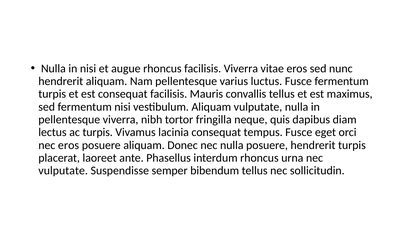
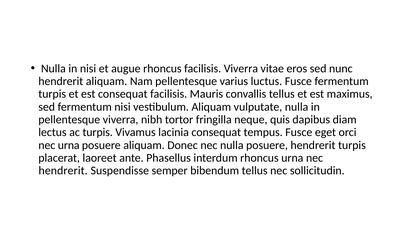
nec eros: eros -> urna (69, 145)
vulputate: vulputate -> hendrerit (63, 170)
